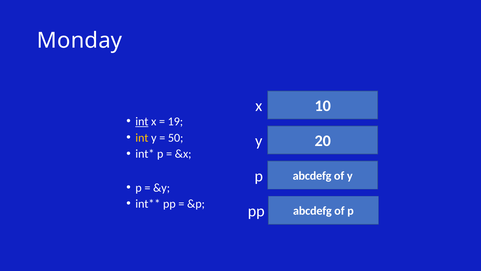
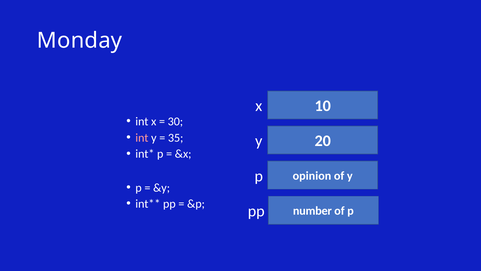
int underline: present -> none (142, 121)
19: 19 -> 30 (175, 121)
int colour: yellow -> pink (142, 138)
50: 50 -> 35 (176, 138)
abcdefg: abcdefg -> opinion (312, 176)
abcdefg: abcdefg -> number (312, 211)
